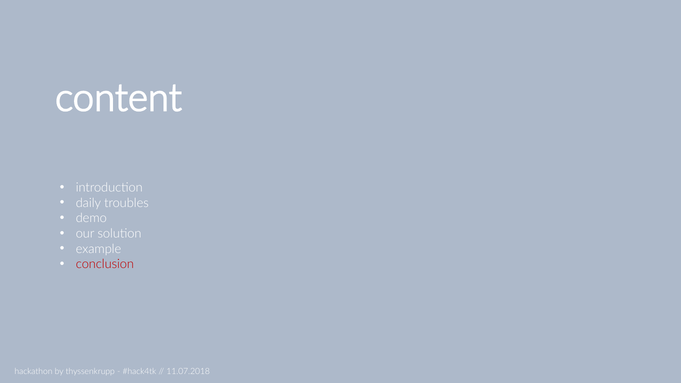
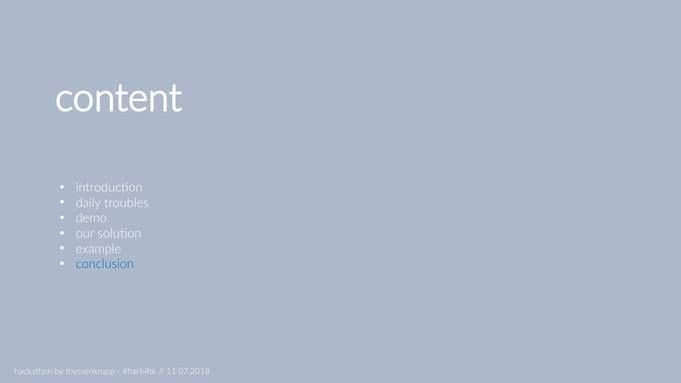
conclusion colour: red -> blue (105, 264)
